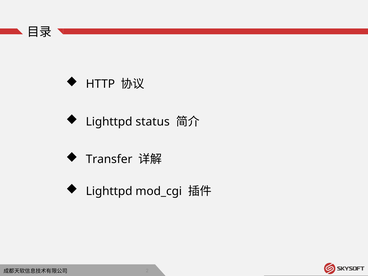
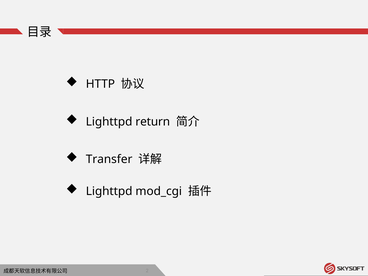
status: status -> return (153, 122)
